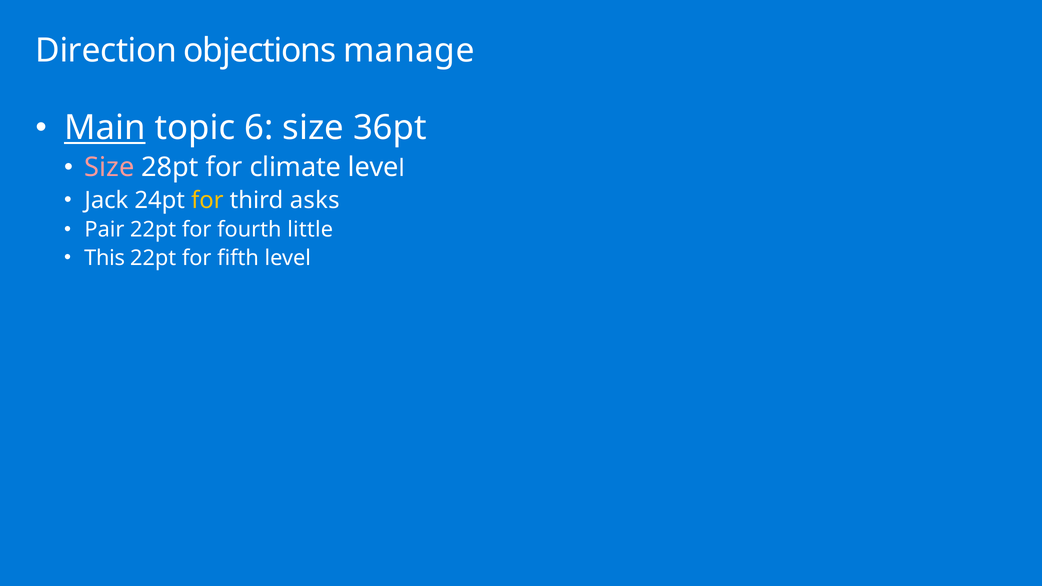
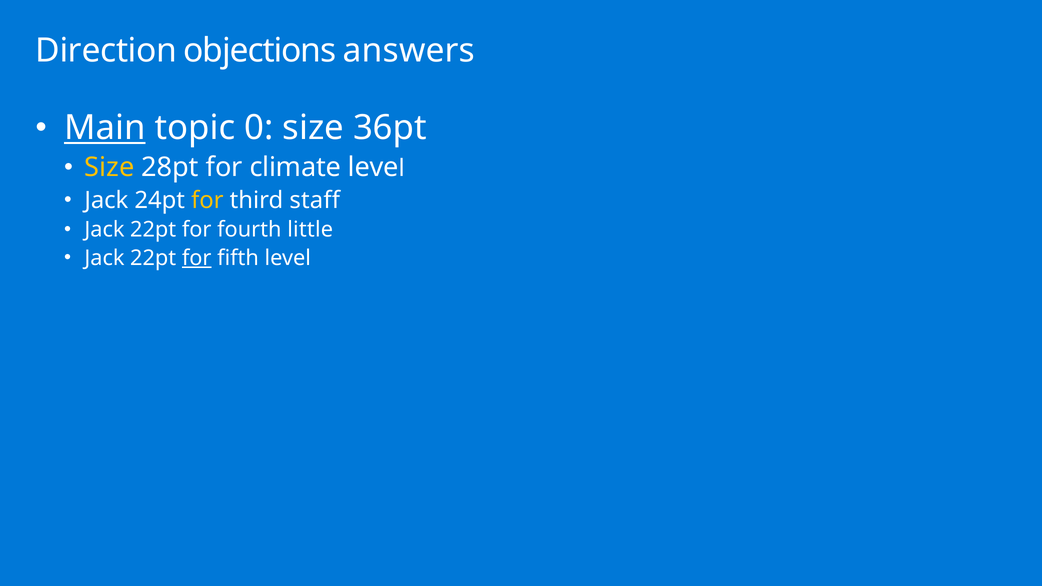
manage: manage -> answers (409, 51)
6: 6 -> 0 (259, 128)
Size colour: pink -> yellow (109, 168)
asks: asks -> staff (315, 200)
Pair: Pair -> Jack (104, 230)
This: This -> Jack (104, 258)
for underline: none -> present (197, 258)
